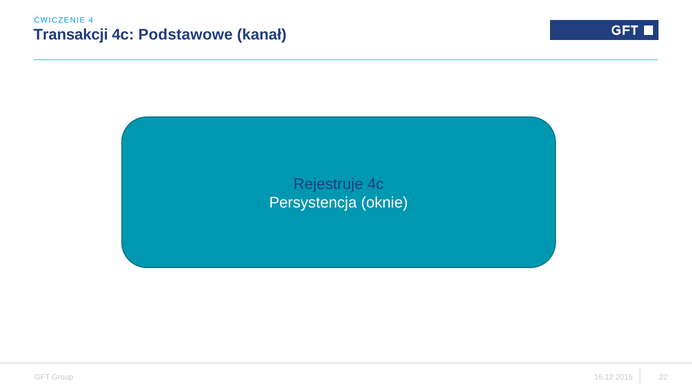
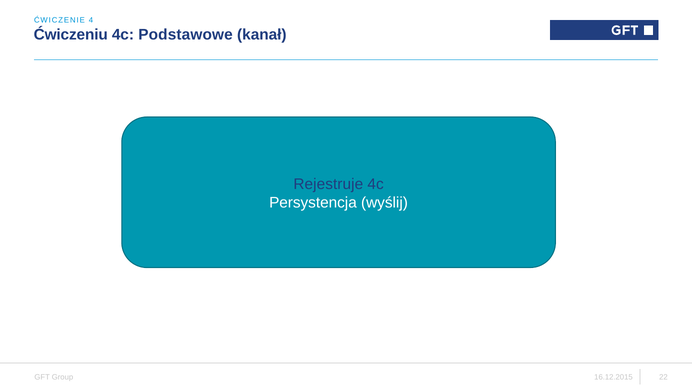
Transakcji: Transakcji -> Ćwiczeniu (71, 34)
oknie: oknie -> wyślij (384, 203)
